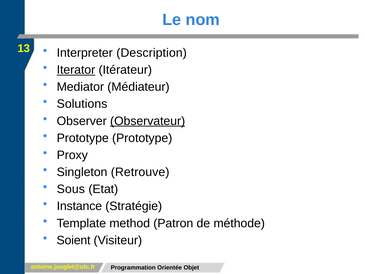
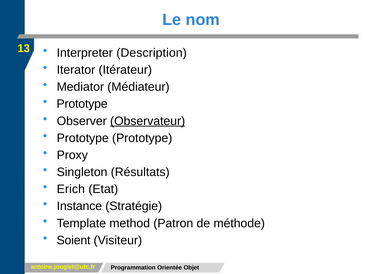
Iterator underline: present -> none (76, 70)
Solutions: Solutions -> Prototype (82, 104)
Retrouve: Retrouve -> Résultats (140, 172)
Sous: Sous -> Erich (71, 189)
